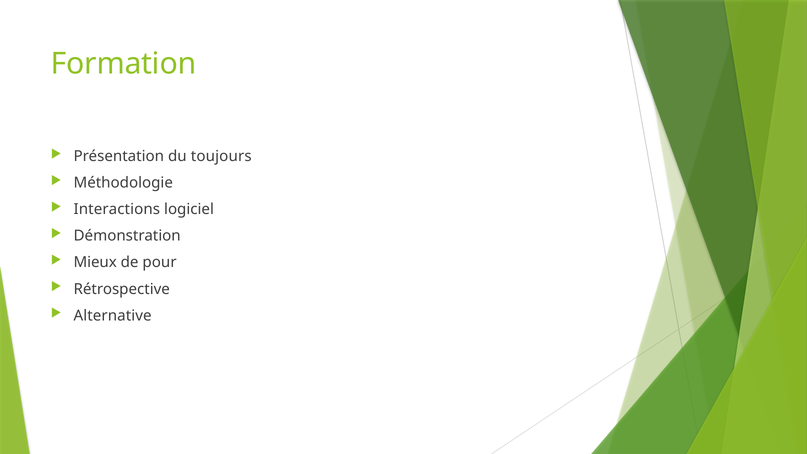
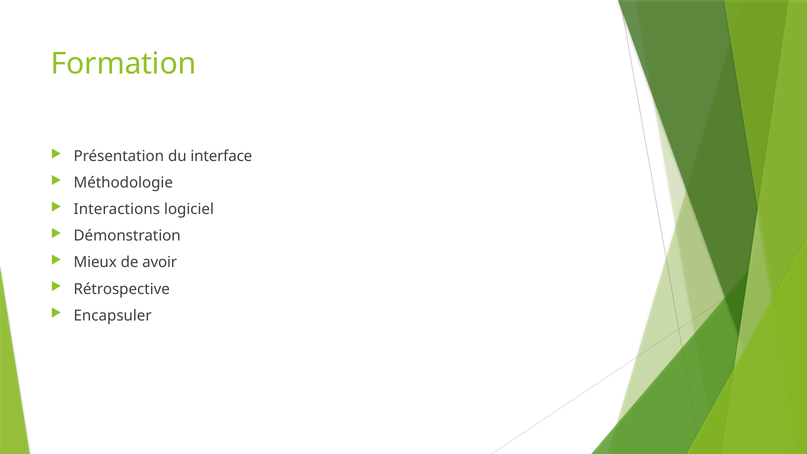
toujours: toujours -> interface (221, 156)
pour: pour -> avoir (160, 262)
Alternative: Alternative -> Encapsuler (113, 316)
